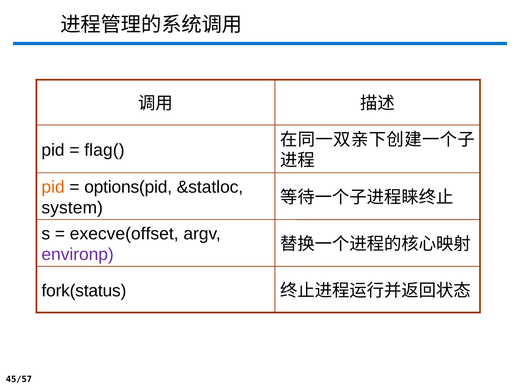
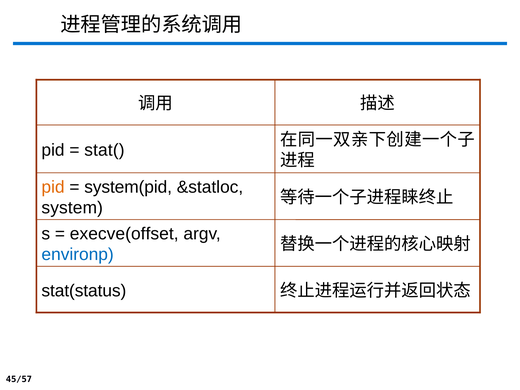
flag(: flag( -> stat( (104, 150)
options(pid: options(pid -> system(pid (128, 187)
environp colour: purple -> blue (78, 255)
fork(status: fork(status -> stat(status (84, 291)
